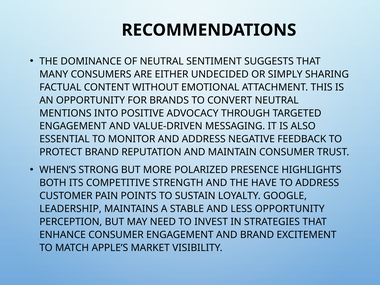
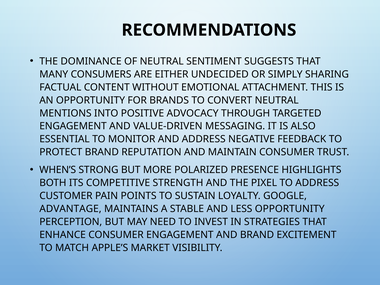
HAVE: HAVE -> PIXEL (264, 183)
LEADERSHIP: LEADERSHIP -> ADVANTAGE (70, 209)
